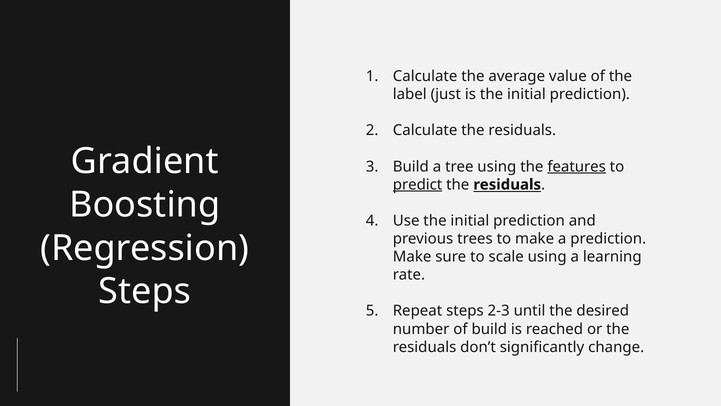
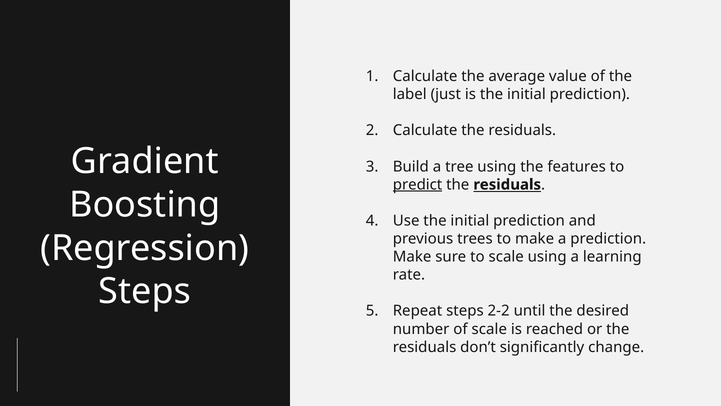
features underline: present -> none (577, 166)
2-3: 2-3 -> 2-2 (499, 311)
of build: build -> scale (489, 329)
